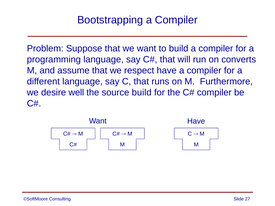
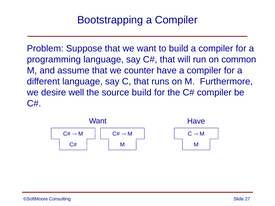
converts: converts -> common (239, 60)
respect: respect -> counter (139, 71)
